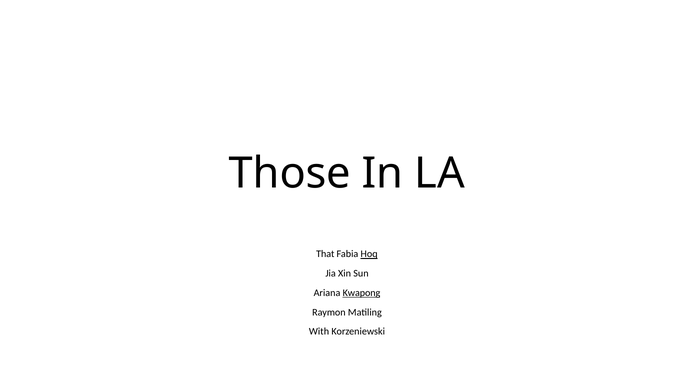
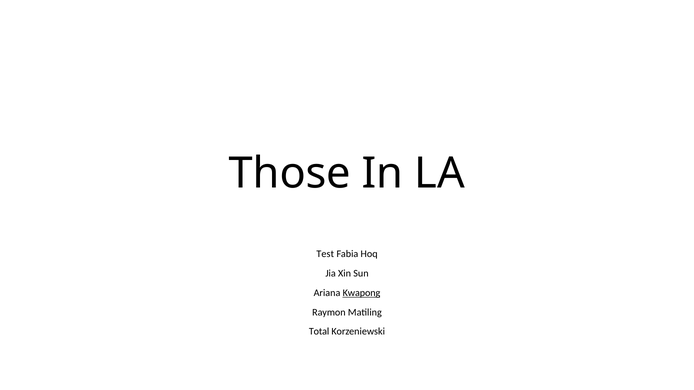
That: That -> Test (325, 254)
Hoq underline: present -> none (369, 254)
With: With -> Total (319, 332)
